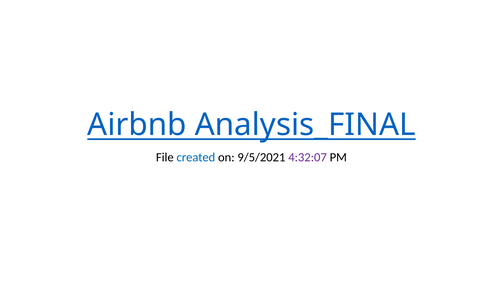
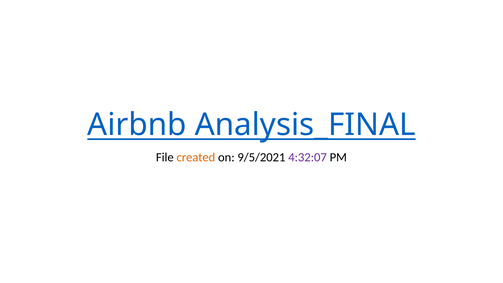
created colour: blue -> orange (196, 157)
